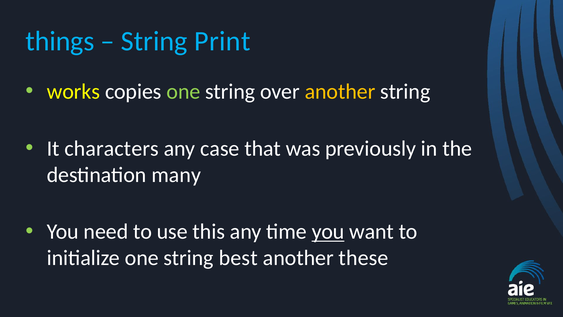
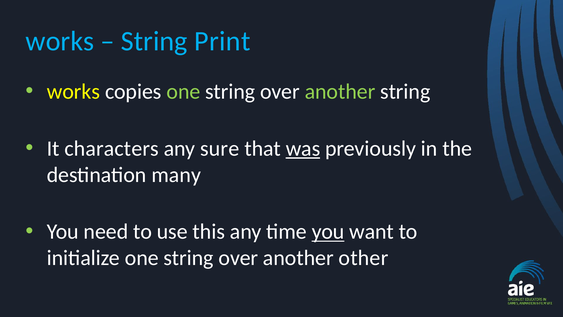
things: things -> works (60, 41)
another colour: yellow -> light green (340, 92)
case: case -> sure (220, 148)
was underline: none -> present (303, 148)
initialize one string best: best -> over (238, 258)
these: these -> other (363, 258)
